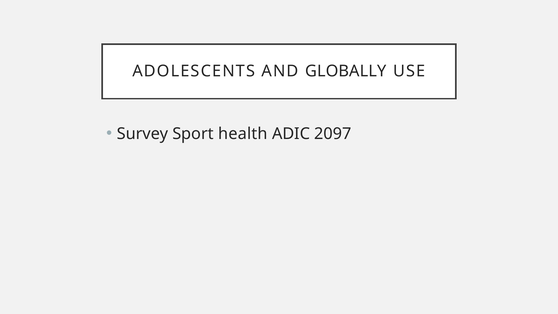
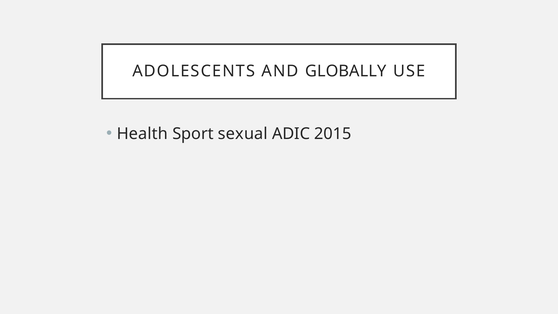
Survey: Survey -> Health (142, 134)
health: health -> sexual (243, 134)
2097: 2097 -> 2015 (333, 134)
